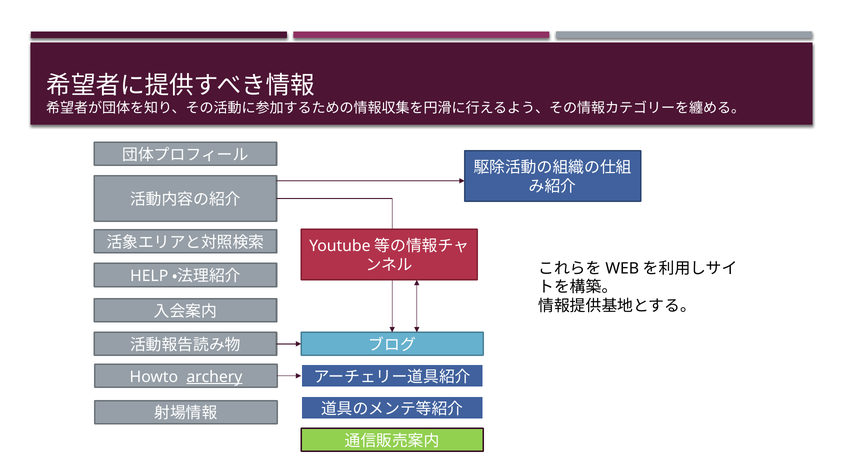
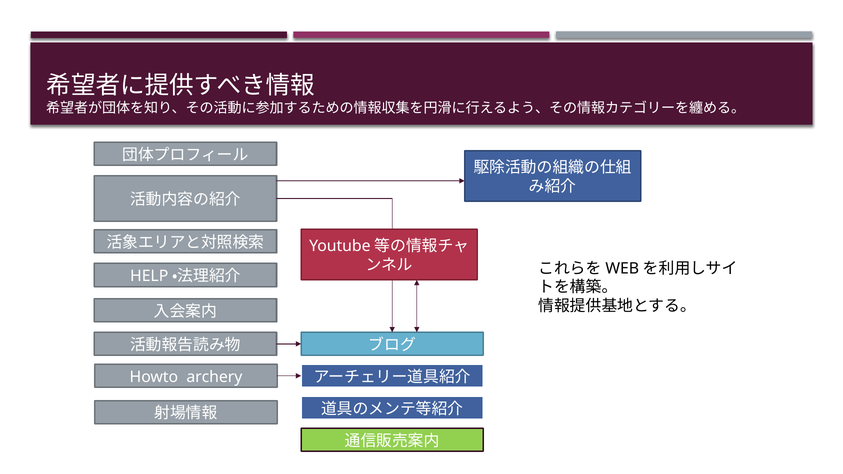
archery underline: present -> none (214, 377)
